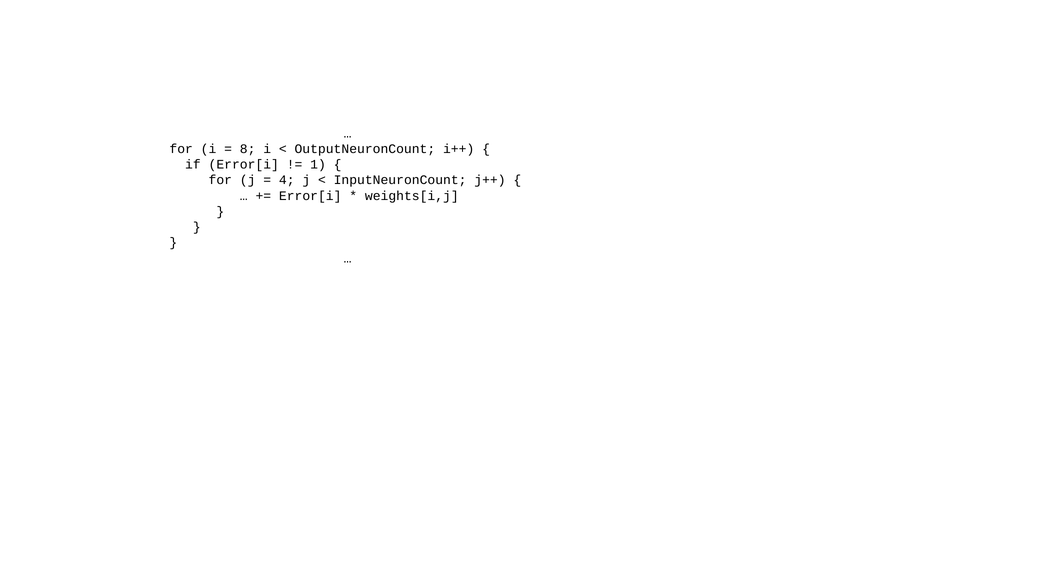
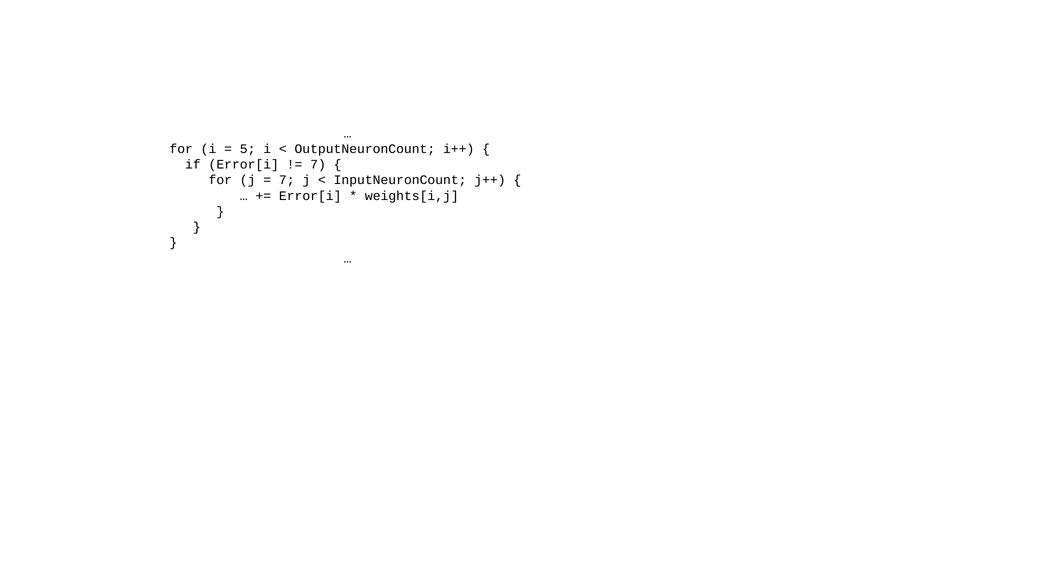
8: 8 -> 5 (248, 149)
1: 1 -> 7 (318, 165)
4: 4 -> 7 (287, 180)
